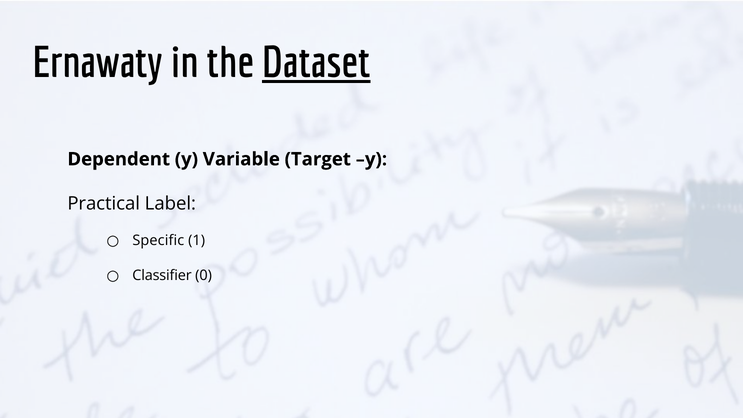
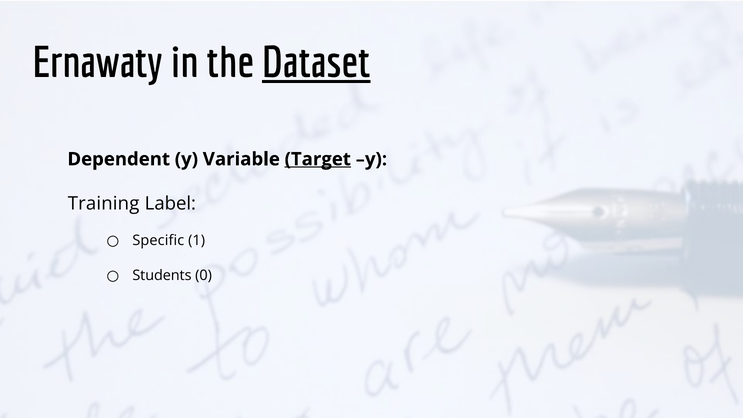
Target underline: none -> present (318, 159)
Practical: Practical -> Training (104, 204)
Classifier: Classifier -> Students (162, 275)
